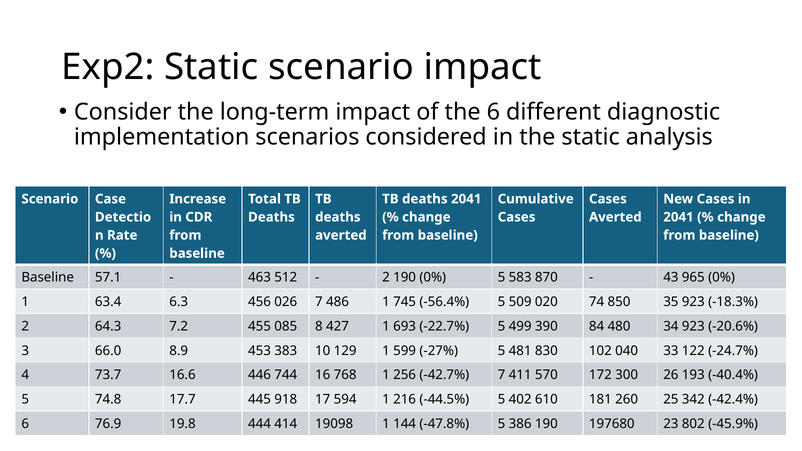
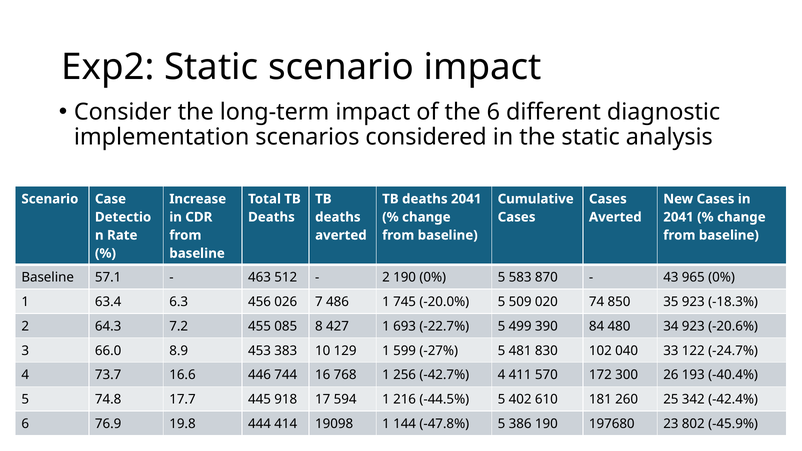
-56.4%: -56.4% -> -20.0% (444, 302)
-42.7% 7: 7 -> 4 (501, 375)
